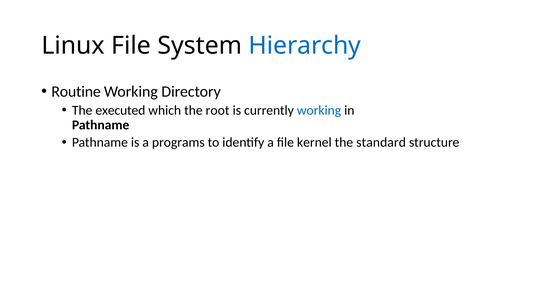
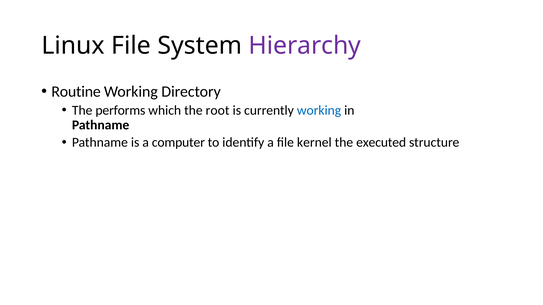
Hierarchy colour: blue -> purple (305, 46)
executed: executed -> performs (120, 111)
programs: programs -> computer (178, 143)
standard: standard -> executed (381, 143)
